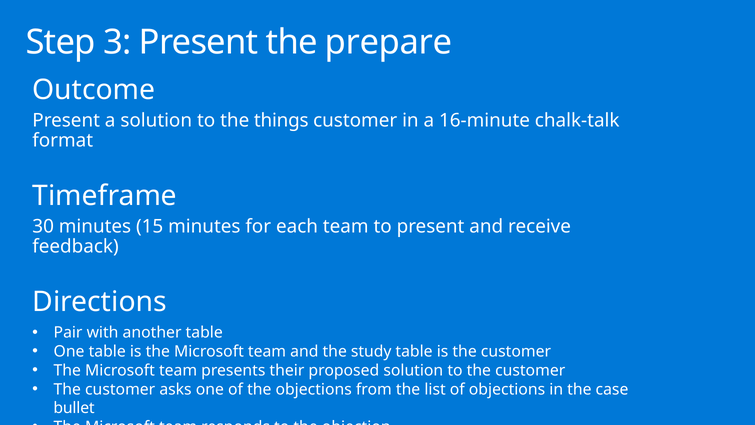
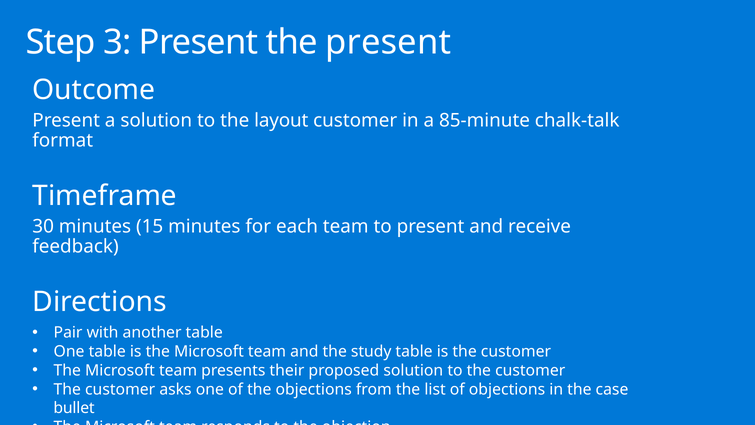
the prepare: prepare -> present (388, 42)
things: things -> layout (281, 120)
16-minute: 16-minute -> 85-minute (485, 120)
